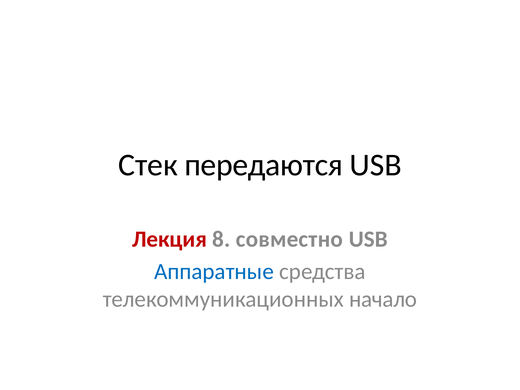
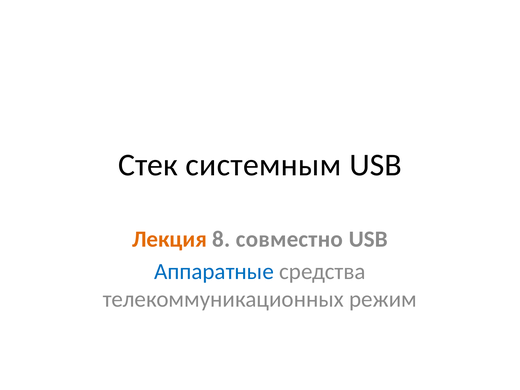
передаются: передаются -> системным (263, 165)
Лекция colour: red -> orange (170, 239)
начало: начало -> режим (383, 299)
